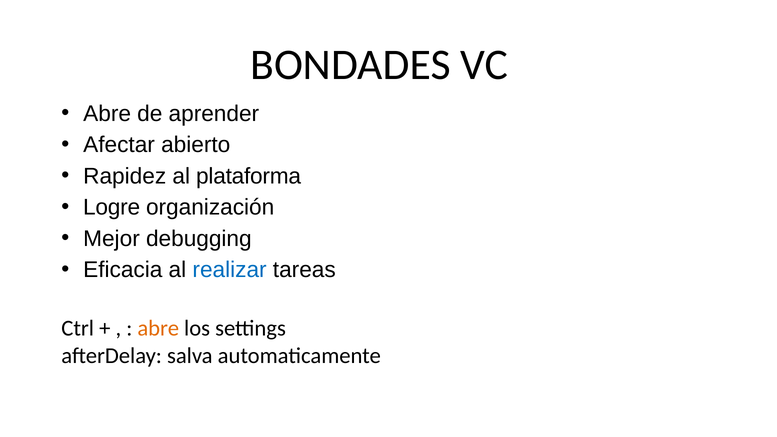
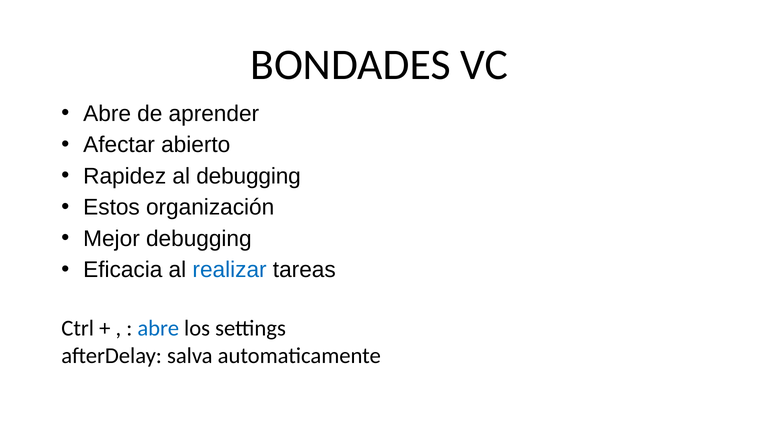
al plataforma: plataforma -> debugging (249, 176)
Logre: Logre -> Estos (112, 207)
abre colour: orange -> blue (158, 328)
